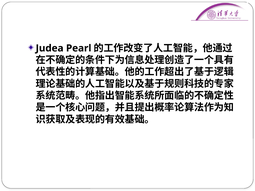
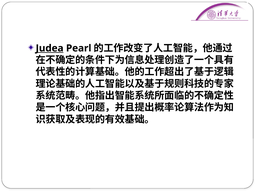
Judea underline: none -> present (50, 48)
